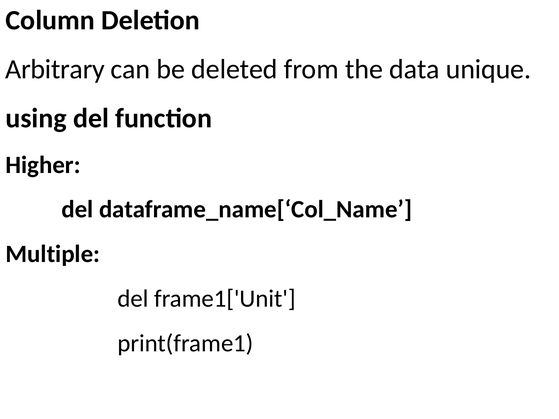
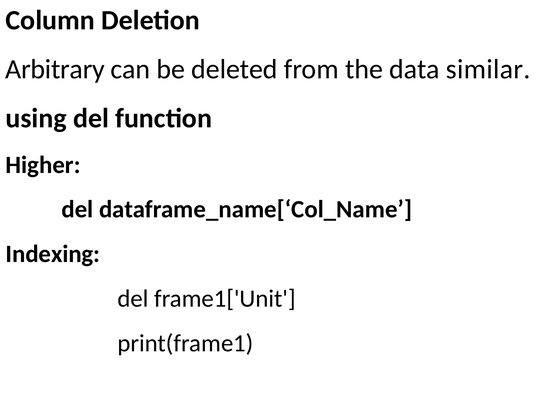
unique: unique -> similar (488, 69)
Multiple: Multiple -> Indexing (53, 254)
